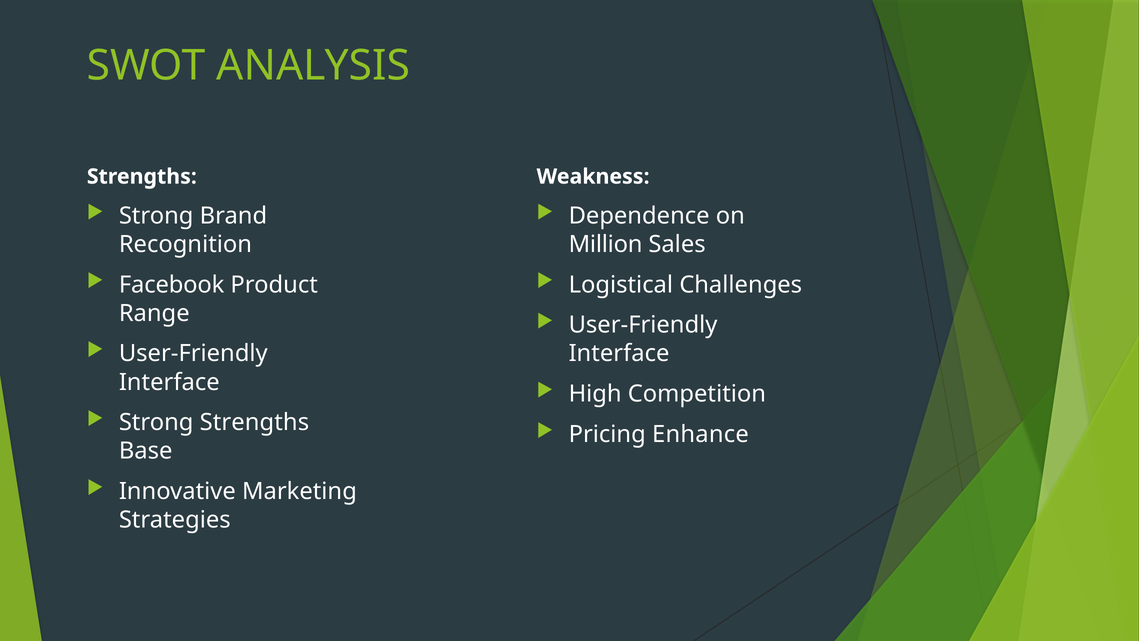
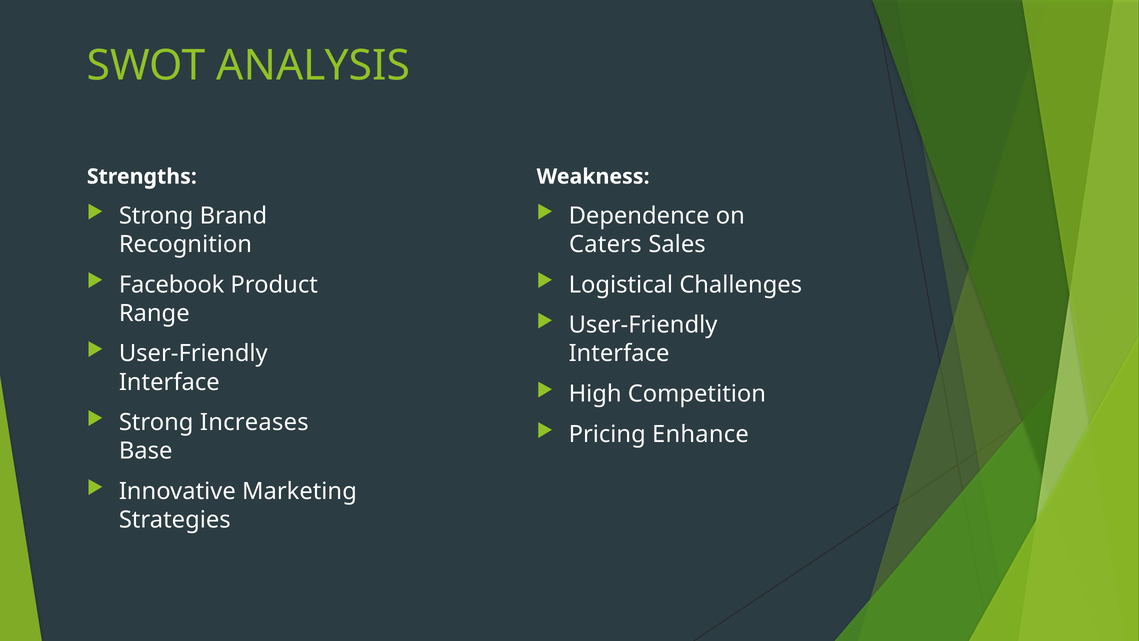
Million: Million -> Caters (605, 244)
Strong Strengths: Strengths -> Increases (254, 422)
